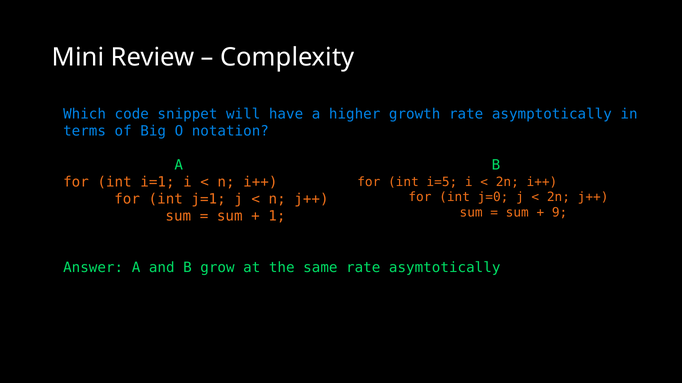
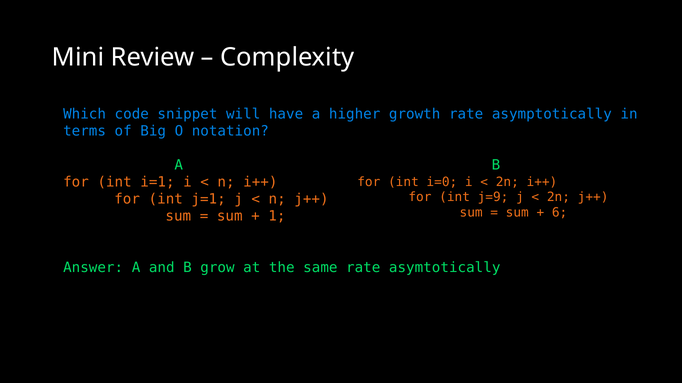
i=5: i=5 -> i=0 (442, 182)
j=0: j=0 -> j=9 (493, 198)
9: 9 -> 6 (560, 213)
